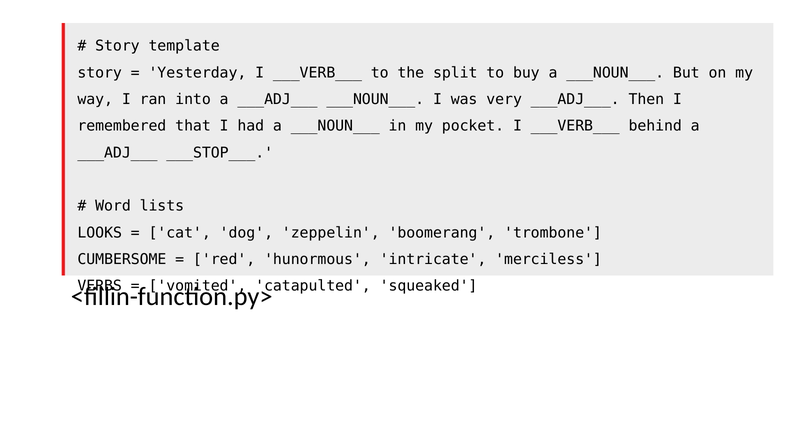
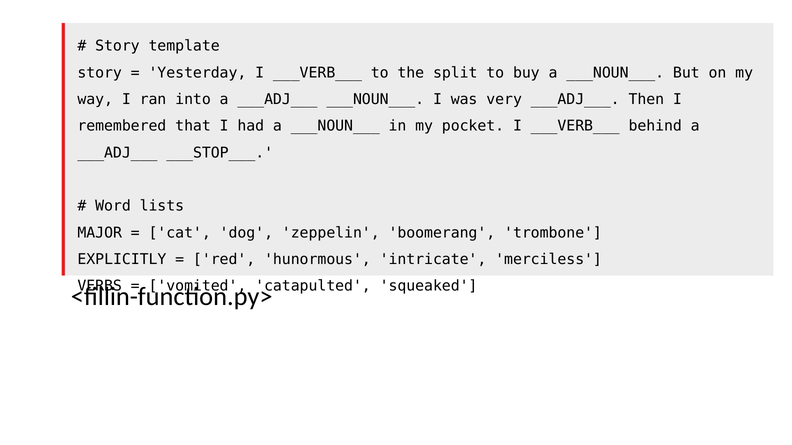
LOOKS: LOOKS -> MAJOR (100, 233)
CUMBERSOME: CUMBERSOME -> EXPLICITLY (122, 260)
